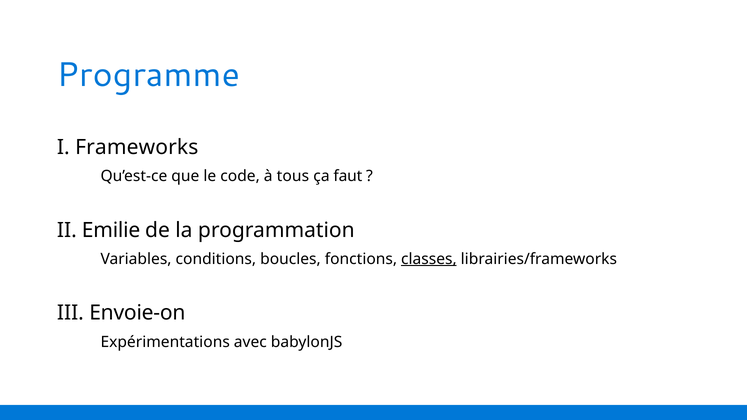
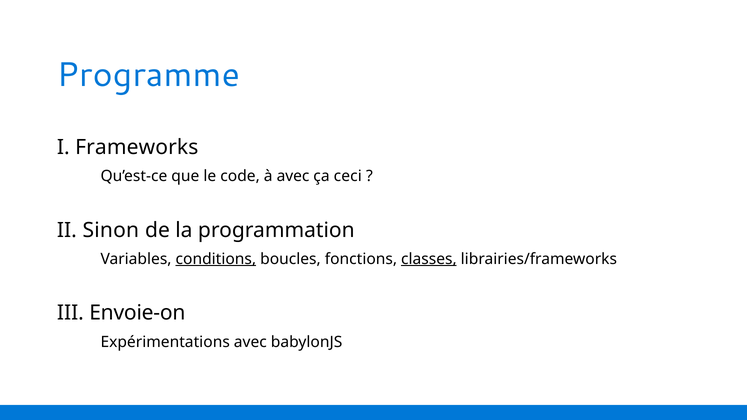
à tous: tous -> avec (293, 176)
faut: faut -> ceci (348, 176)
Emilie: Emilie -> Sinon (111, 230)
conditions underline: none -> present (216, 259)
